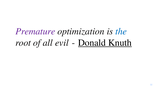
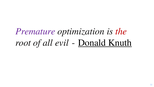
the colour: blue -> red (121, 31)
